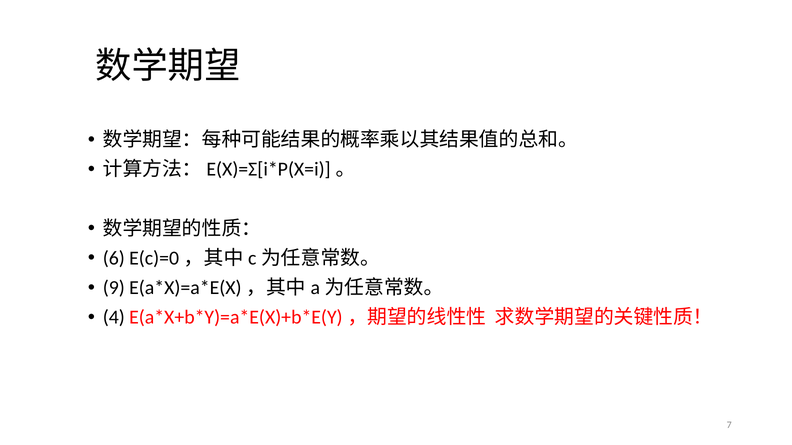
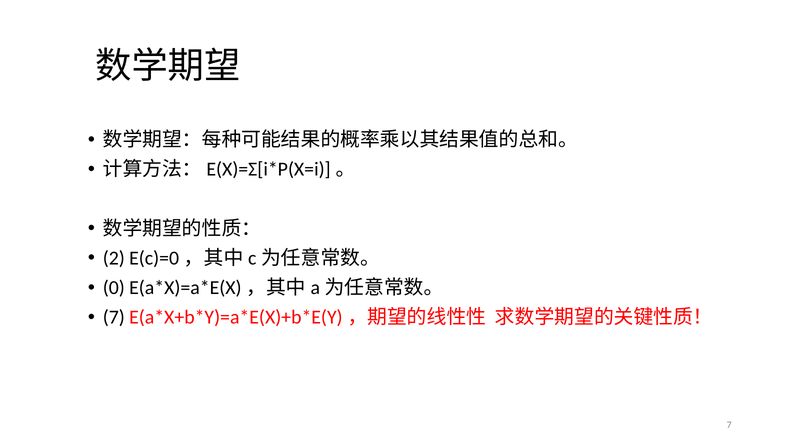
6: 6 -> 2 (114, 259)
9: 9 -> 0 (114, 288)
4: 4 -> 7 (114, 318)
